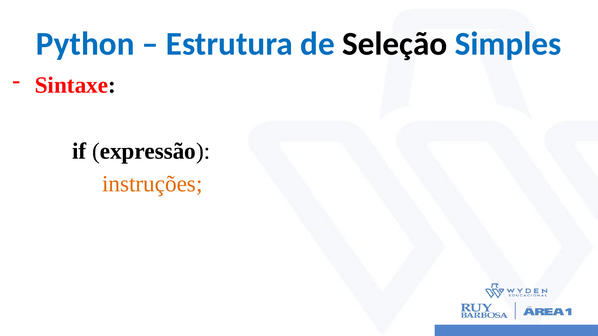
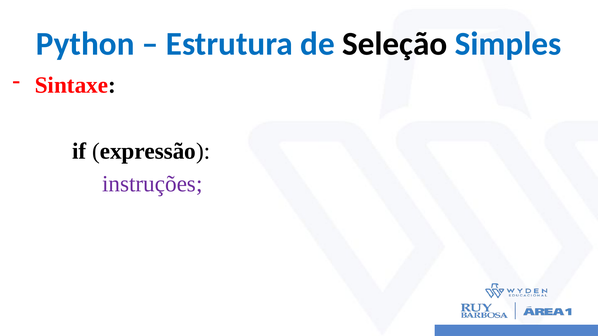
instruções colour: orange -> purple (152, 184)
